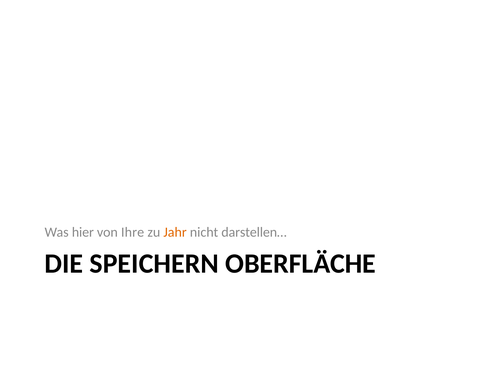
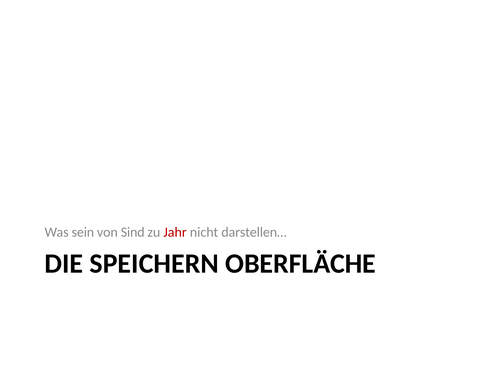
hier: hier -> sein (83, 232)
Ihre: Ihre -> Sind (133, 232)
Jahr colour: orange -> red (175, 232)
